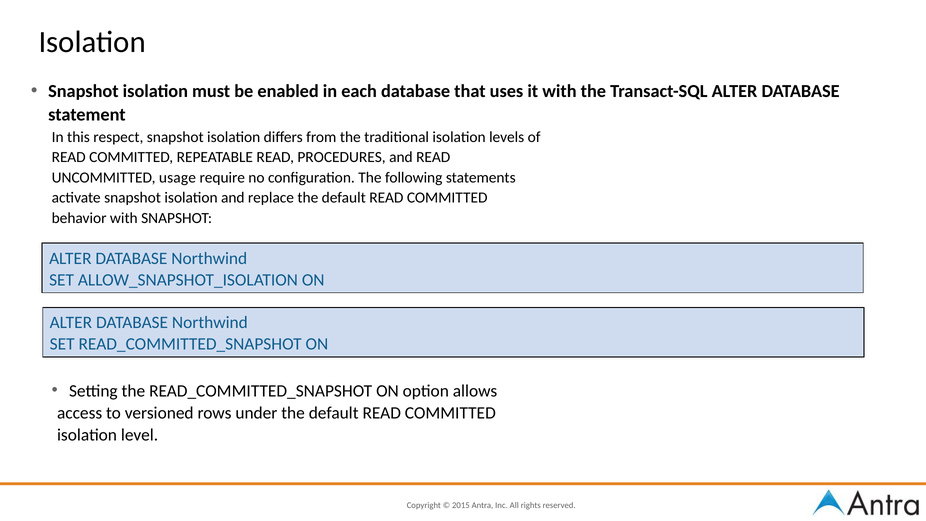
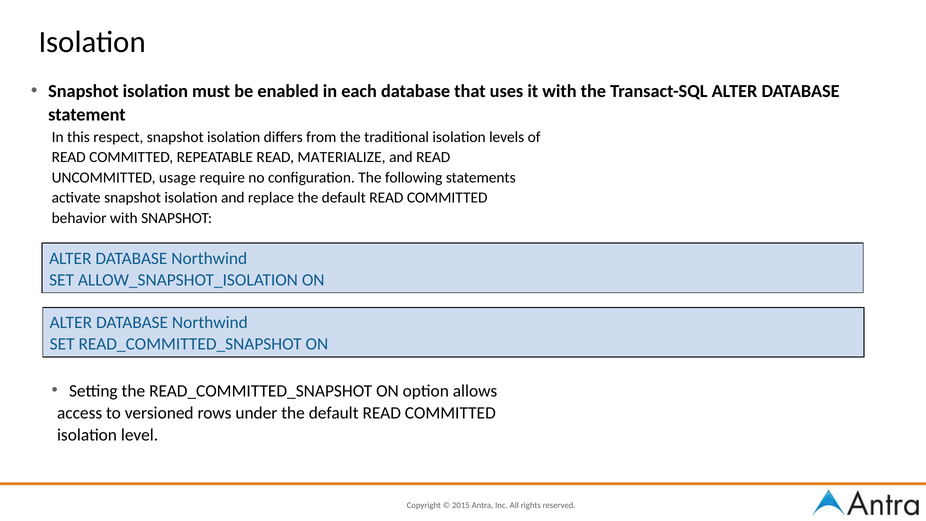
PROCEDURES: PROCEDURES -> MATERIALIZE (342, 157)
